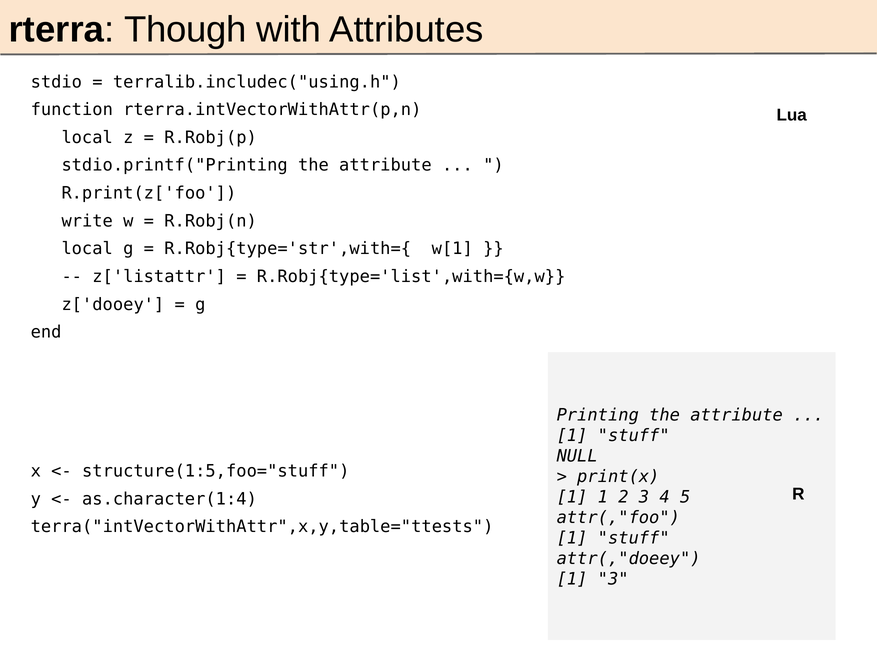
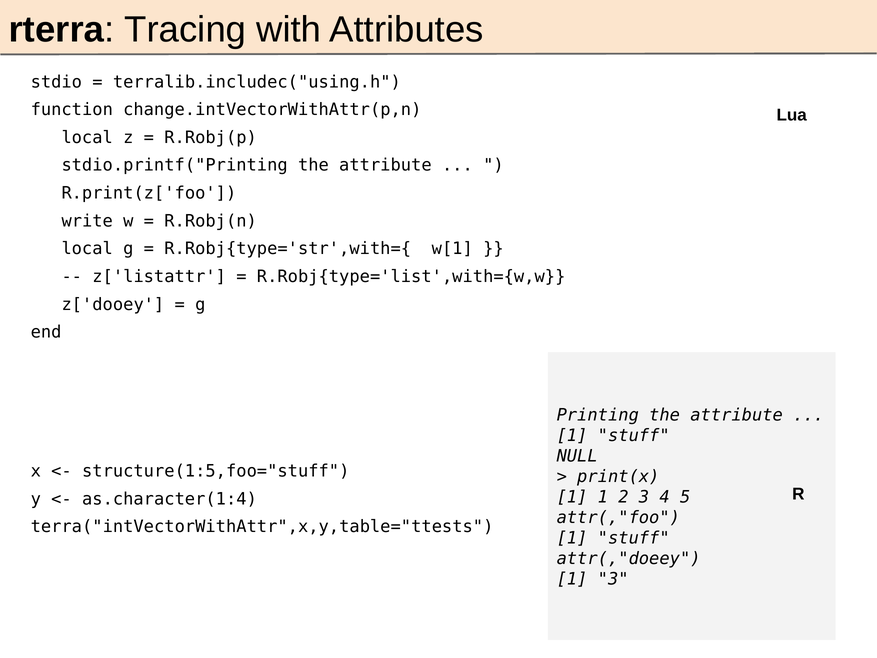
Though: Though -> Tracing (185, 30)
rterra.intVectorWithAttr(p,n: rterra.intVectorWithAttr(p,n -> change.intVectorWithAttr(p,n (272, 110)
